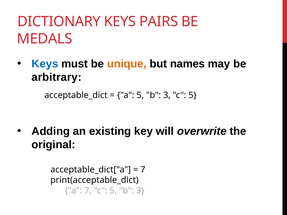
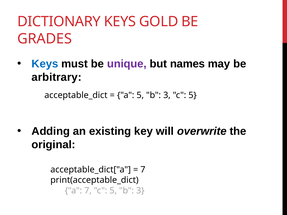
PAIRS: PAIRS -> GOLD (159, 22)
MEDALS: MEDALS -> GRADES (45, 39)
unique colour: orange -> purple (127, 64)
